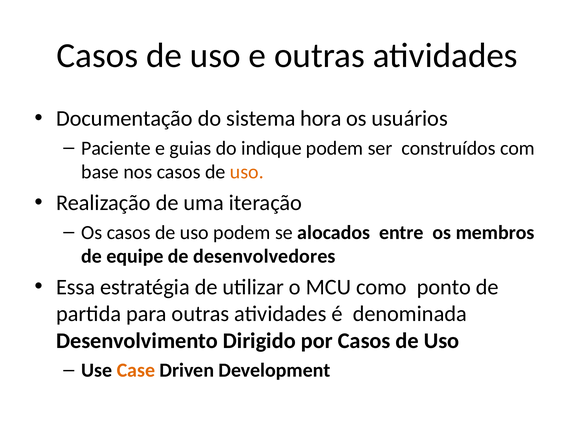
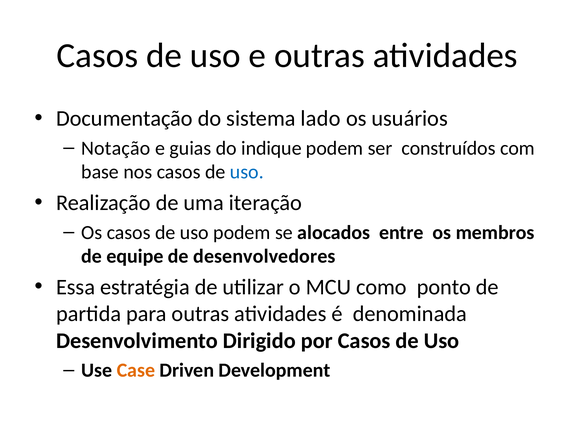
hora: hora -> lado (321, 118)
Paciente: Paciente -> Notação (116, 148)
uso colour: orange -> blue (247, 172)
